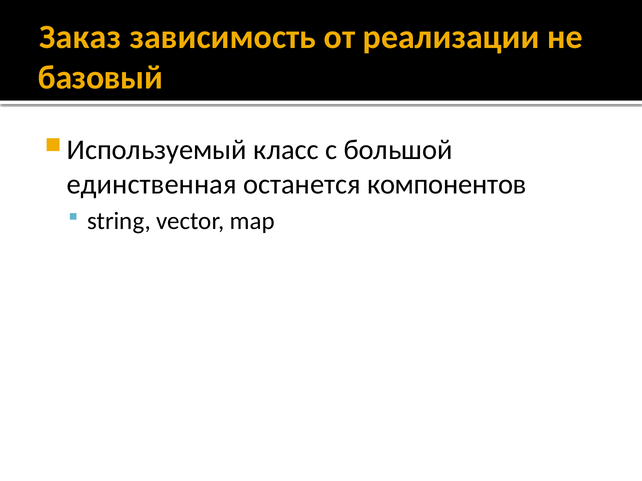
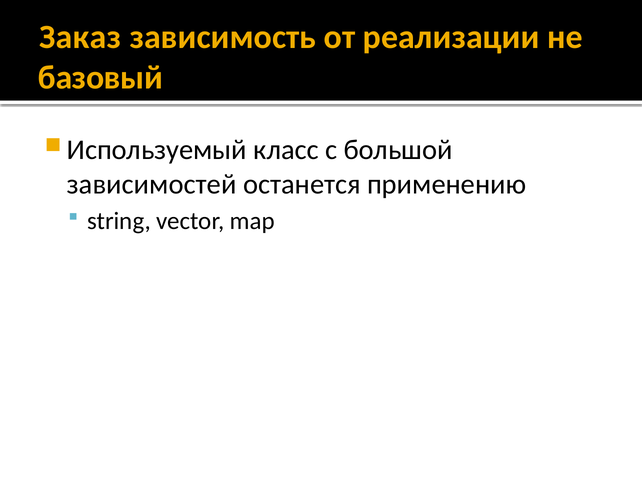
единственная: единственная -> зависимостей (152, 184)
компонентов: компонентов -> применению (447, 184)
